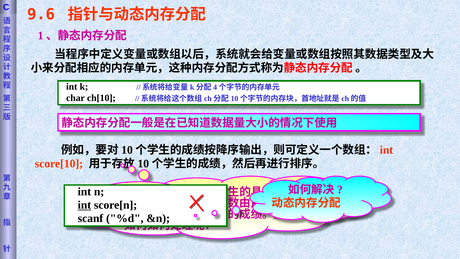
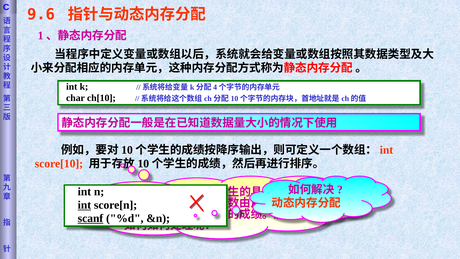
scanf underline: none -> present (90, 218)
